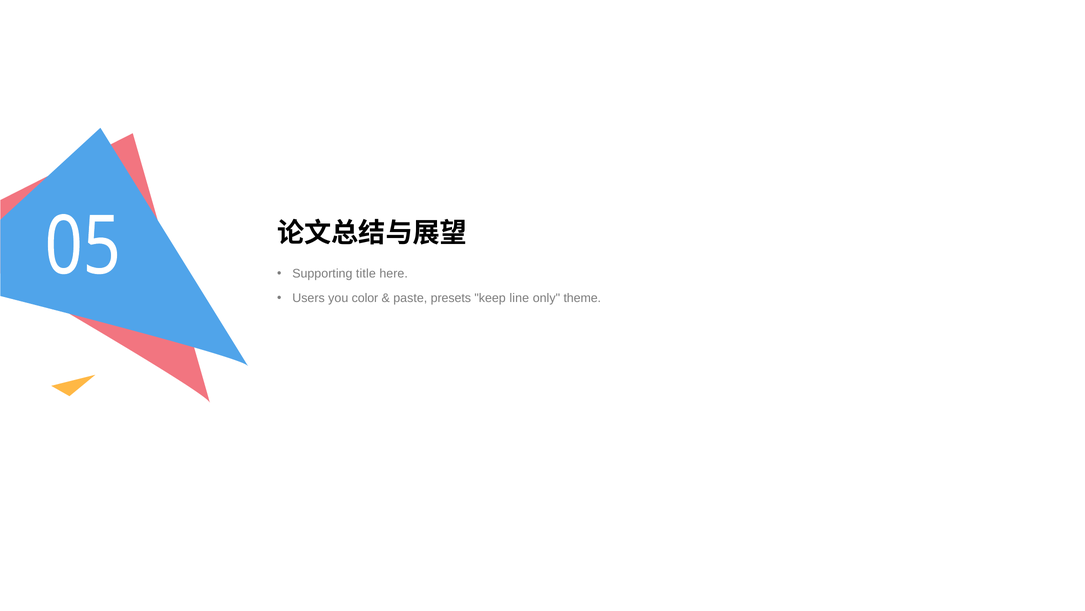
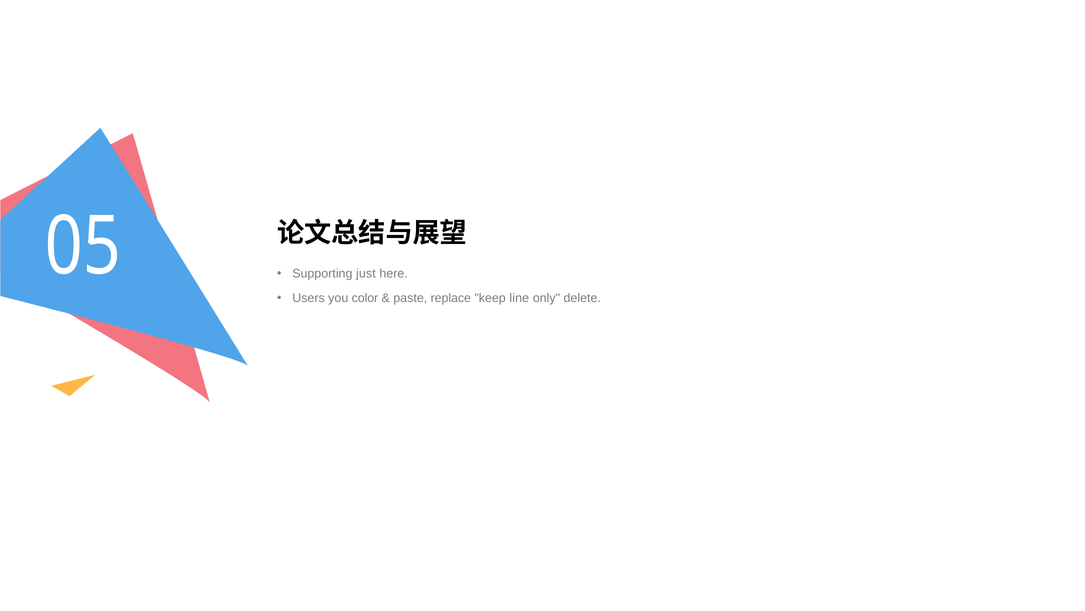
title: title -> just (366, 273)
presets: presets -> replace (451, 298)
theme: theme -> delete (582, 298)
